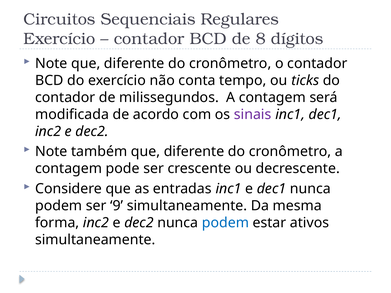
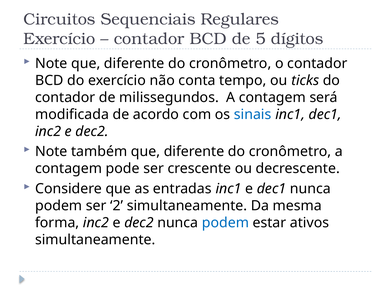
8: 8 -> 5 (261, 39)
sinais colour: purple -> blue (253, 114)
9: 9 -> 2 (117, 206)
